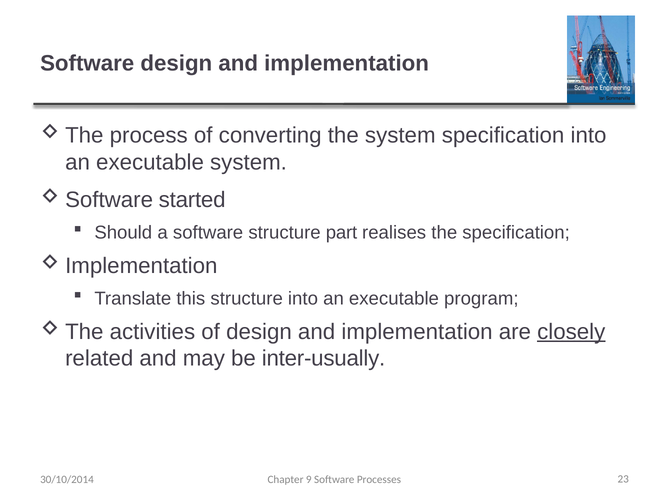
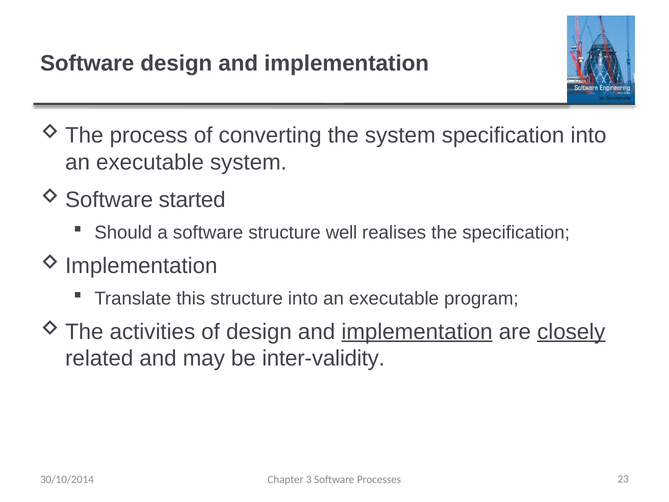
part: part -> well (342, 233)
implementation underline: none -> present (417, 332)
inter-usually: inter-usually -> inter-validity (323, 358)
9: 9 -> 3 (309, 479)
